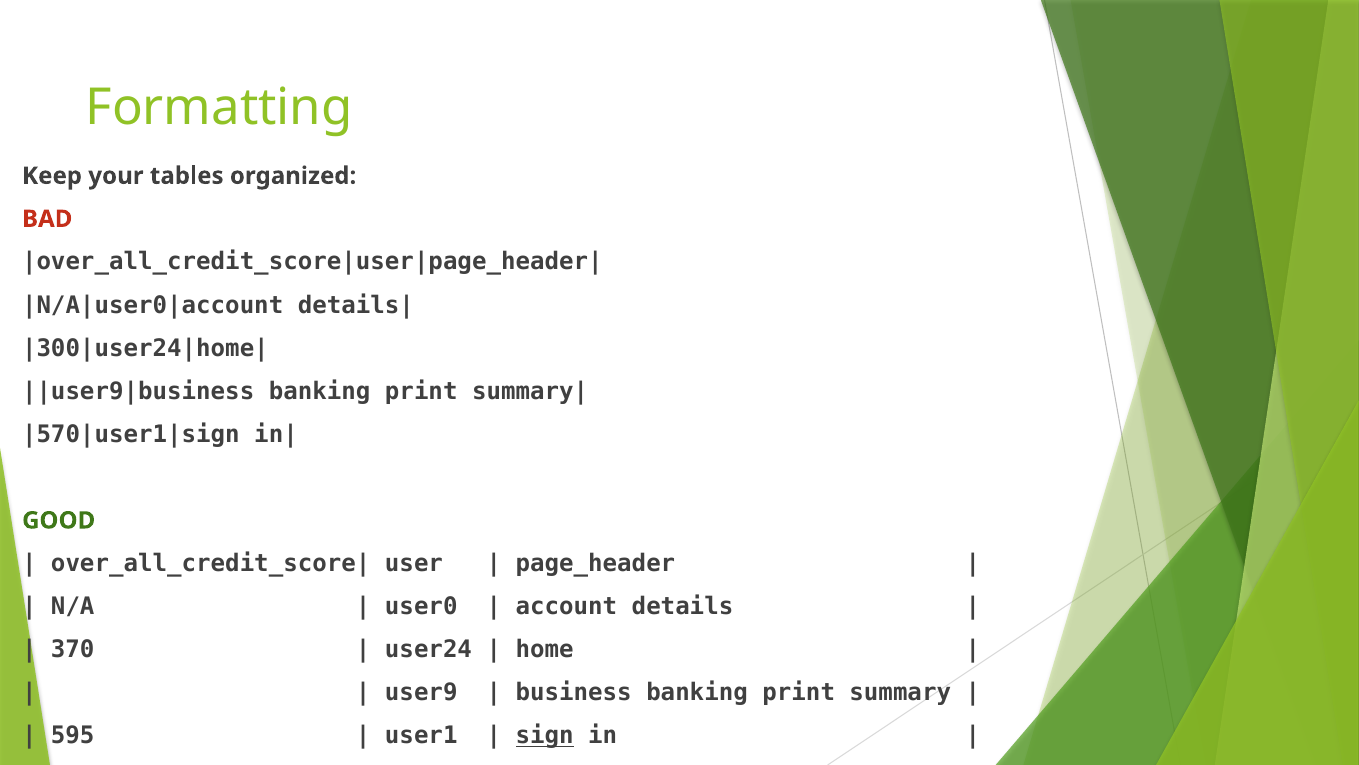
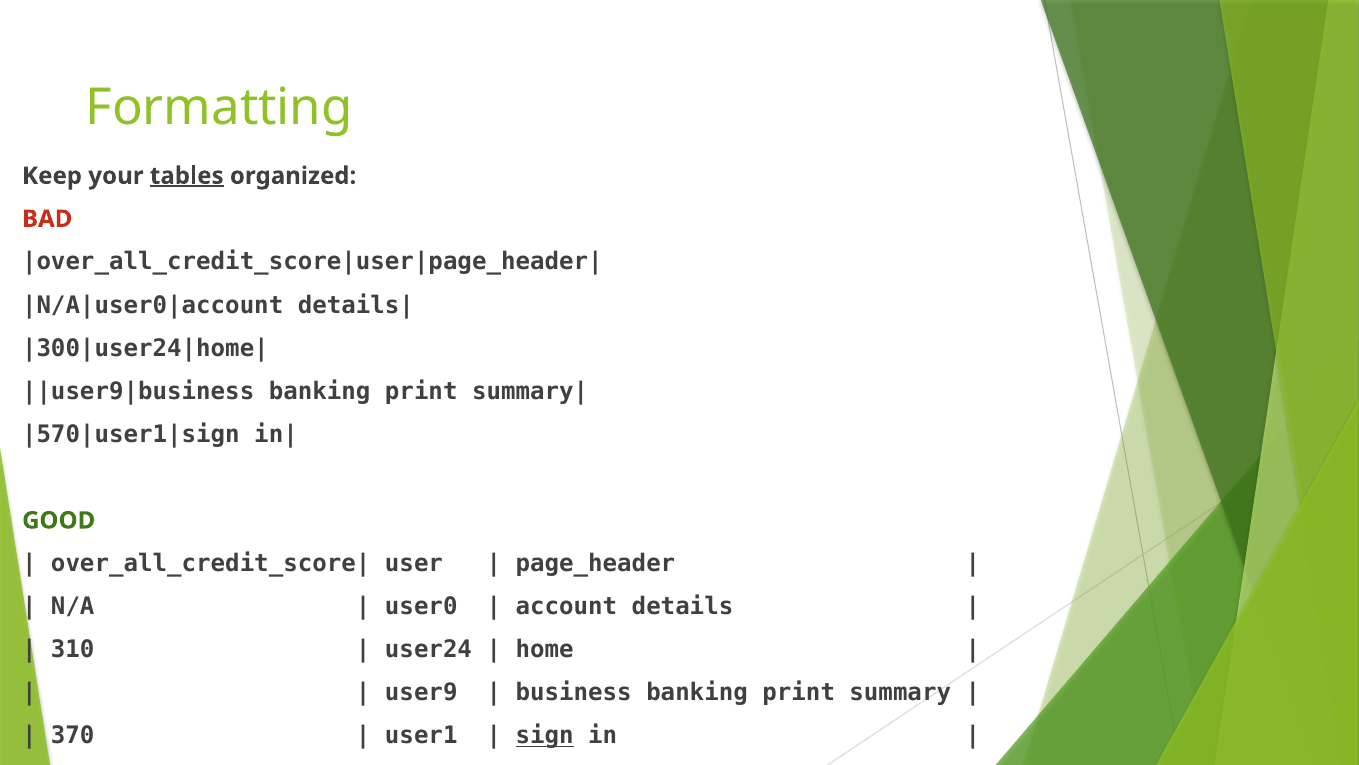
tables underline: none -> present (187, 176)
370: 370 -> 310 (73, 649)
595: 595 -> 370 (73, 735)
